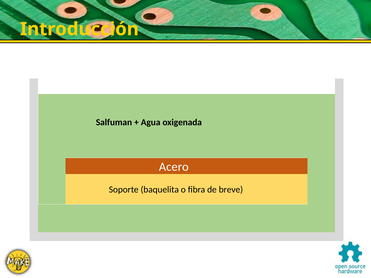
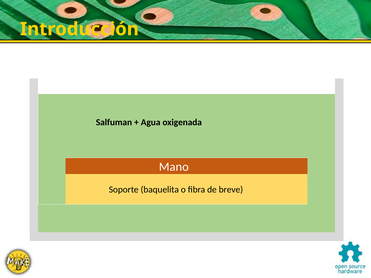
Acero: Acero -> Mano (174, 167)
